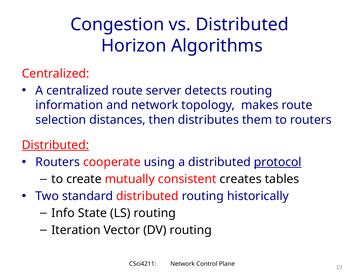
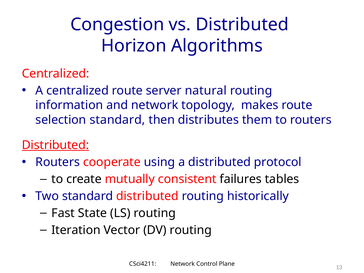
detects: detects -> natural (206, 91)
selection distances: distances -> standard (117, 120)
protocol underline: present -> none (278, 162)
creates: creates -> failures (241, 179)
Info: Info -> Fast (63, 213)
